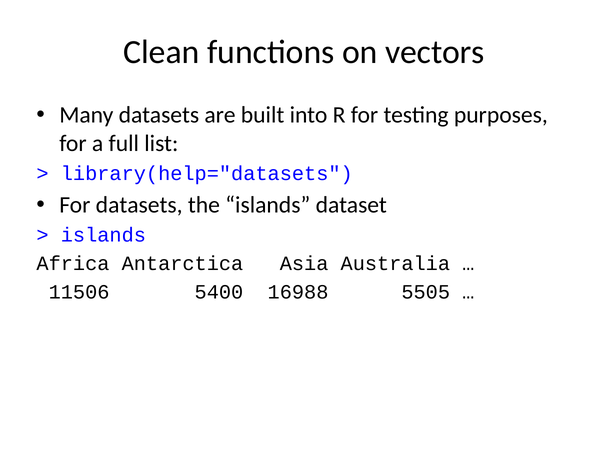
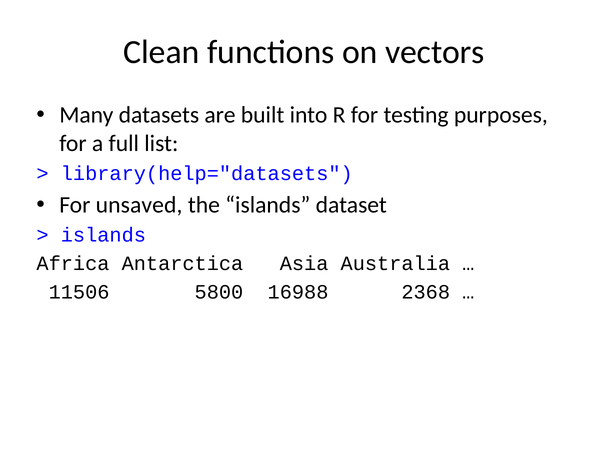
For datasets: datasets -> unsaved (139, 205)
5400: 5400 -> 5800 (219, 292)
5505: 5505 -> 2368 (426, 292)
